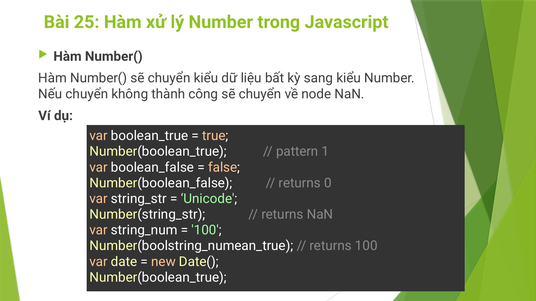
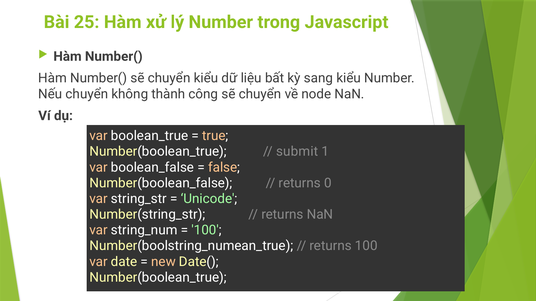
pattern: pattern -> submit (297, 152)
